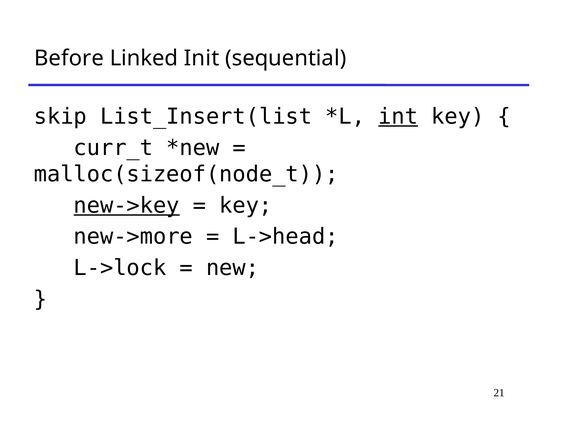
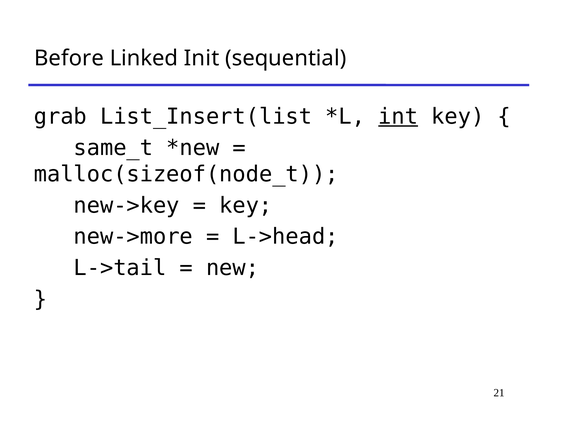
skip: skip -> grab (60, 117)
curr_t: curr_t -> same_t (113, 148)
new->key underline: present -> none (127, 206)
L->lock: L->lock -> L->tail (120, 268)
